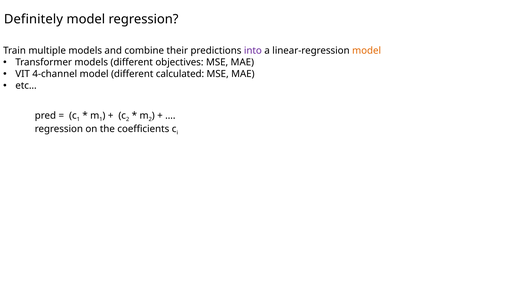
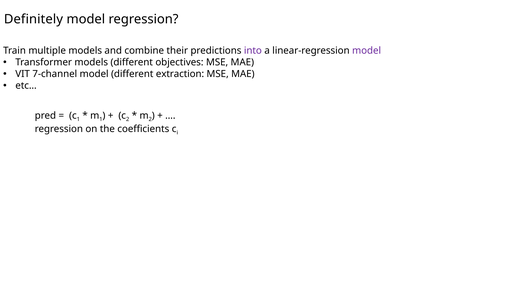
model colour: orange -> purple (367, 51)
4-channel: 4-channel -> 7-channel (55, 74)
calculated: calculated -> extraction (180, 74)
